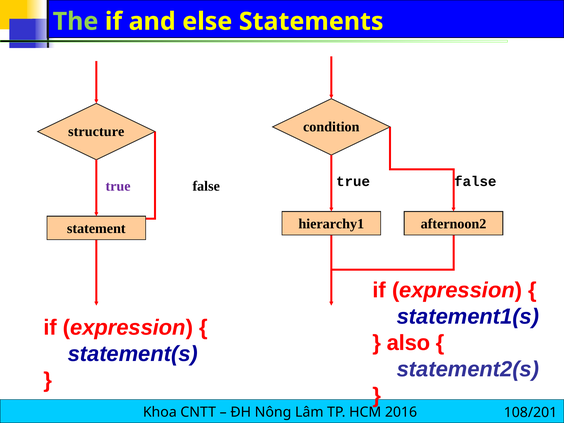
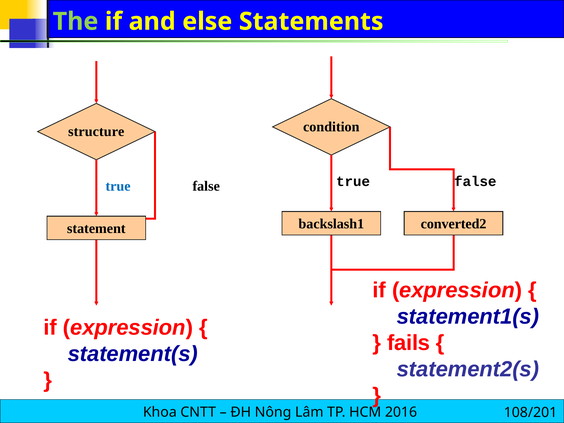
true colour: purple -> blue (118, 186)
hierarchy1: hierarchy1 -> backslash1 (331, 224)
afternoon2: afternoon2 -> converted2 (454, 224)
also: also -> fails (409, 343)
